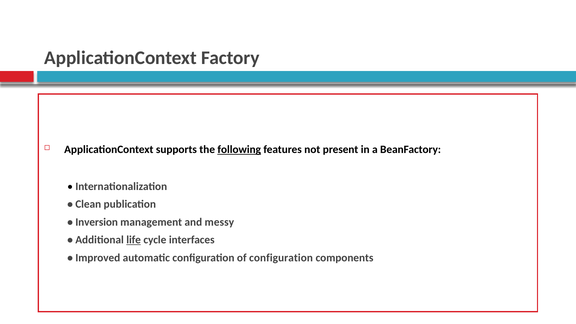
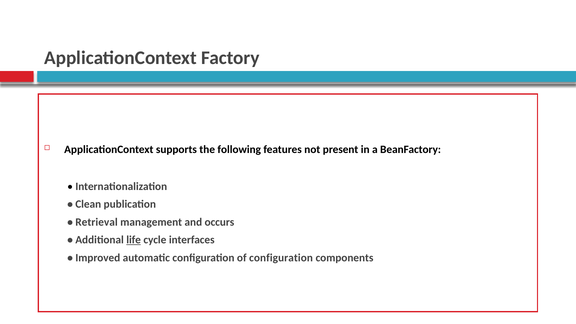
following underline: present -> none (239, 149)
Inversion: Inversion -> Retrieval (97, 222)
messy: messy -> occurs (219, 222)
